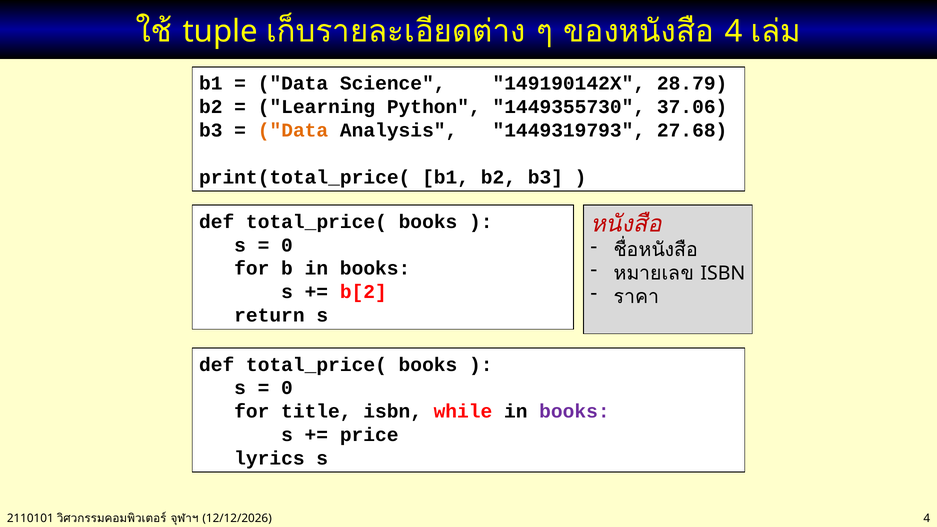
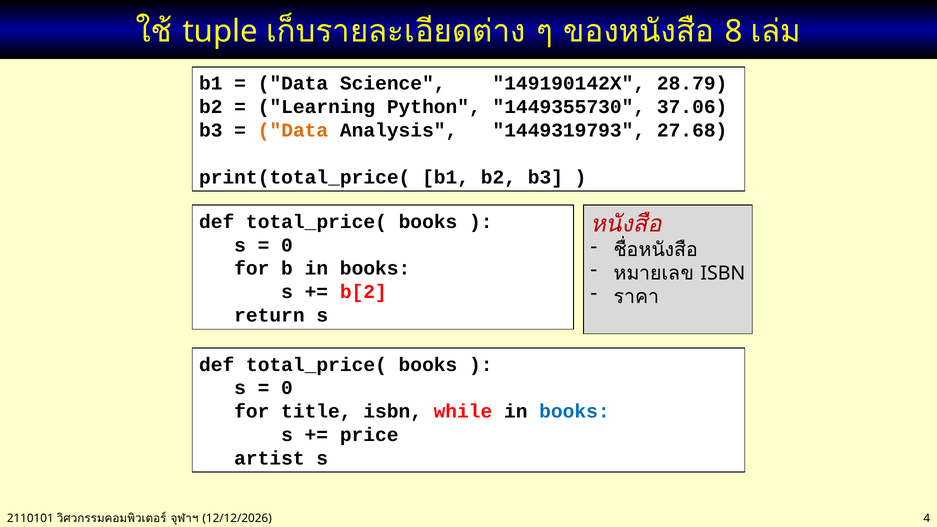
4: 4 -> 8 (734, 32)
books colour: purple -> blue (574, 411)
lyrics: lyrics -> artist (269, 458)
